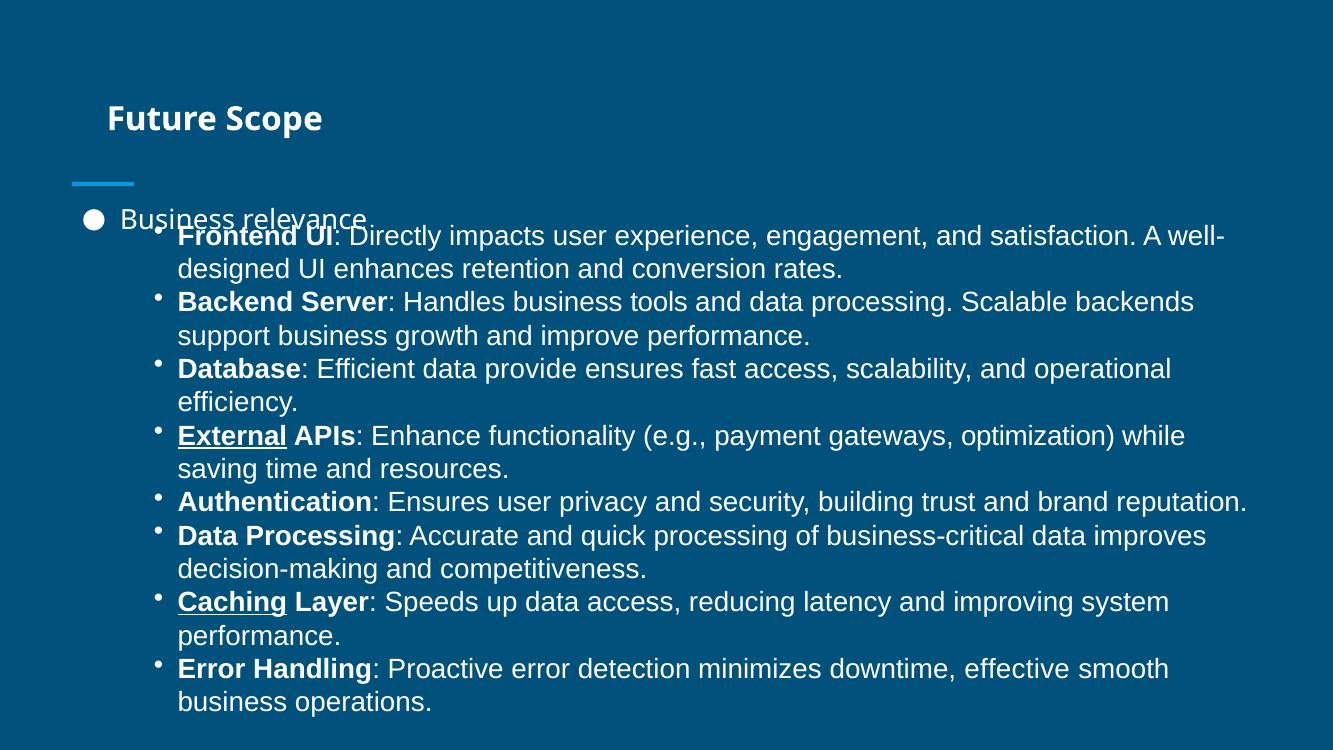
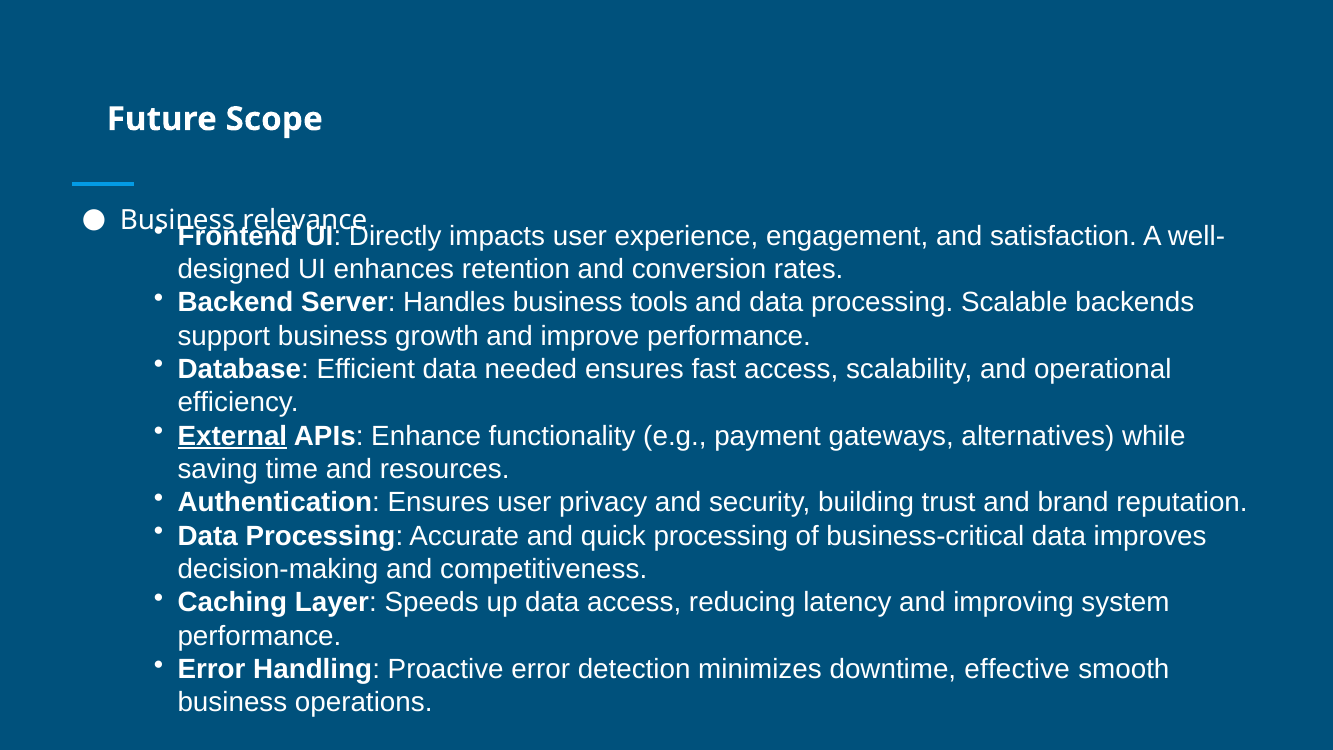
provide: provide -> needed (531, 369)
optimization: optimization -> alternatives (1038, 436)
Caching underline: present -> none (232, 603)
